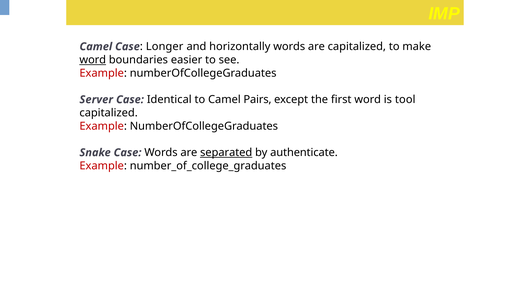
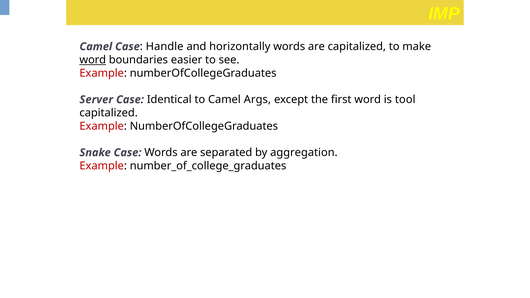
Longer: Longer -> Handle (165, 47)
Pairs: Pairs -> Args (257, 100)
separated underline: present -> none (226, 153)
authenticate: authenticate -> aggregation (304, 153)
